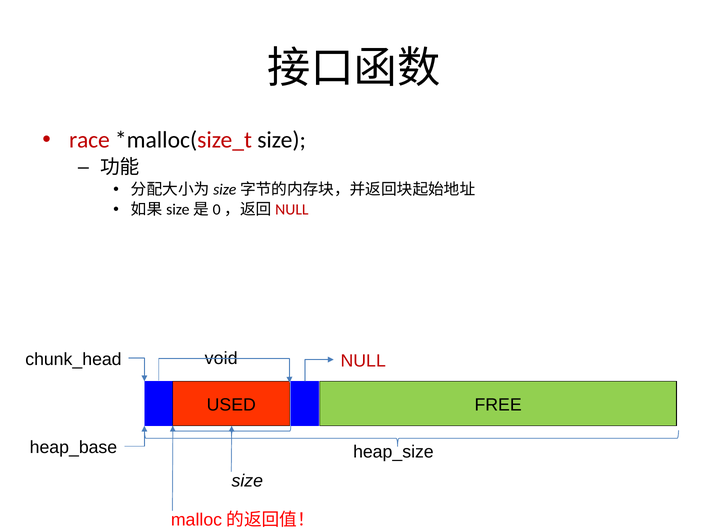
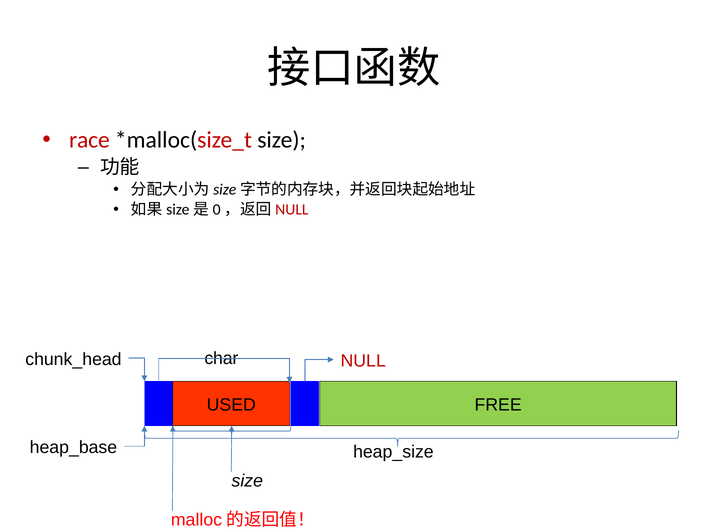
void: void -> char (221, 358)
